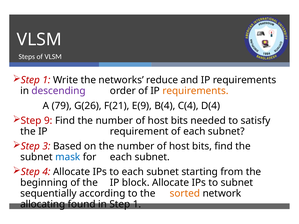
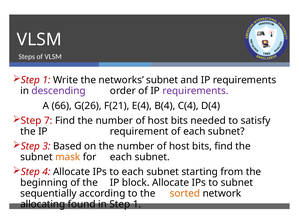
networks reduce: reduce -> subnet (162, 80)
requirements colour: orange -> purple (195, 91)
79: 79 -> 66 (62, 106)
E(9: E(9 -> E(4 (142, 106)
9: 9 -> 7 (48, 121)
mask colour: blue -> orange (68, 157)
